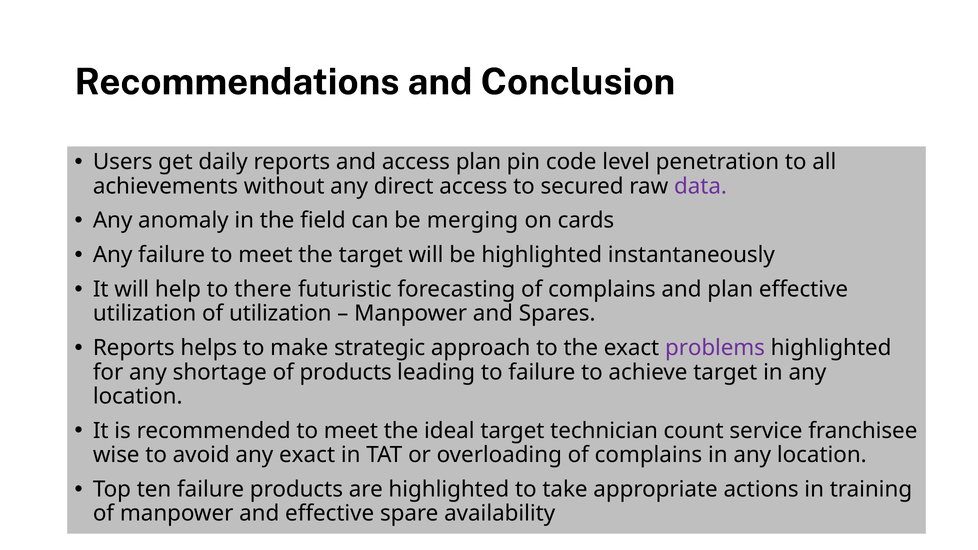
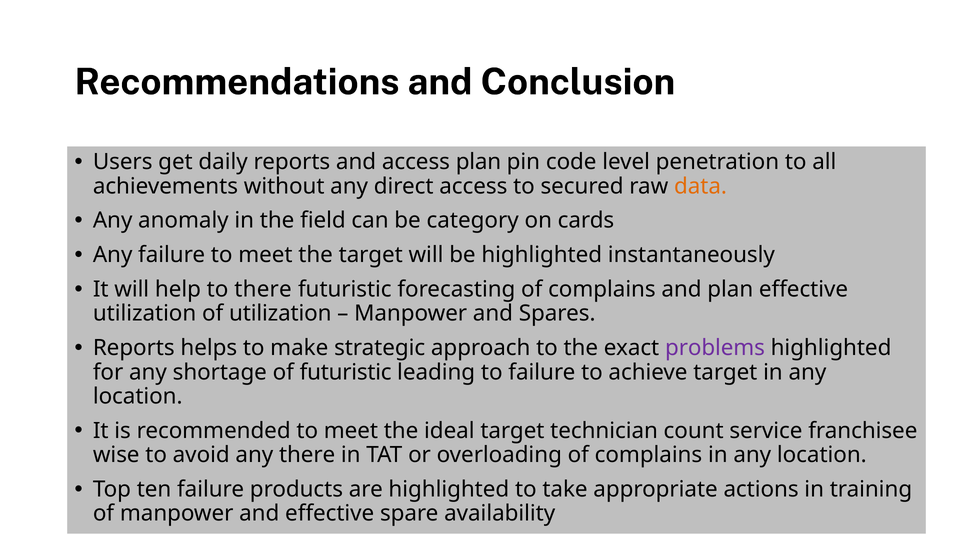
data colour: purple -> orange (701, 186)
merging: merging -> category (473, 221)
of products: products -> futuristic (346, 372)
any exact: exact -> there (307, 455)
